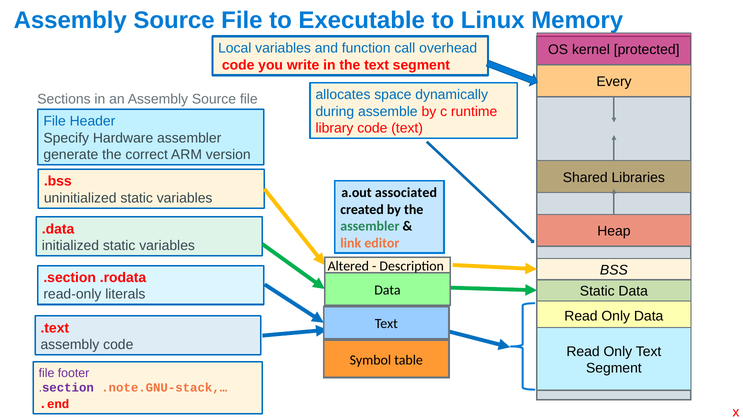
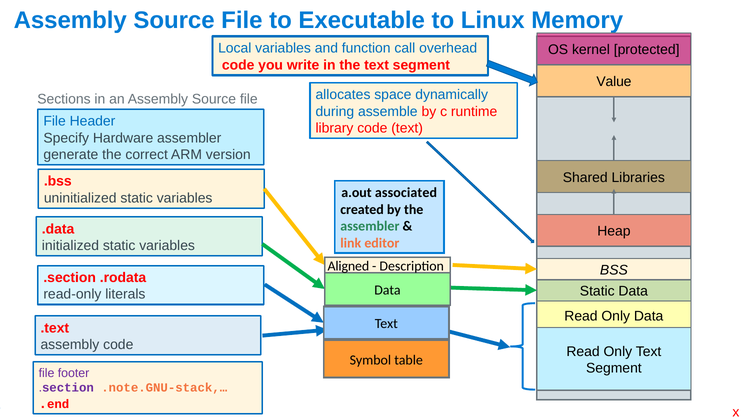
Every: Every -> Value (614, 82)
Altered: Altered -> Aligned (348, 266)
